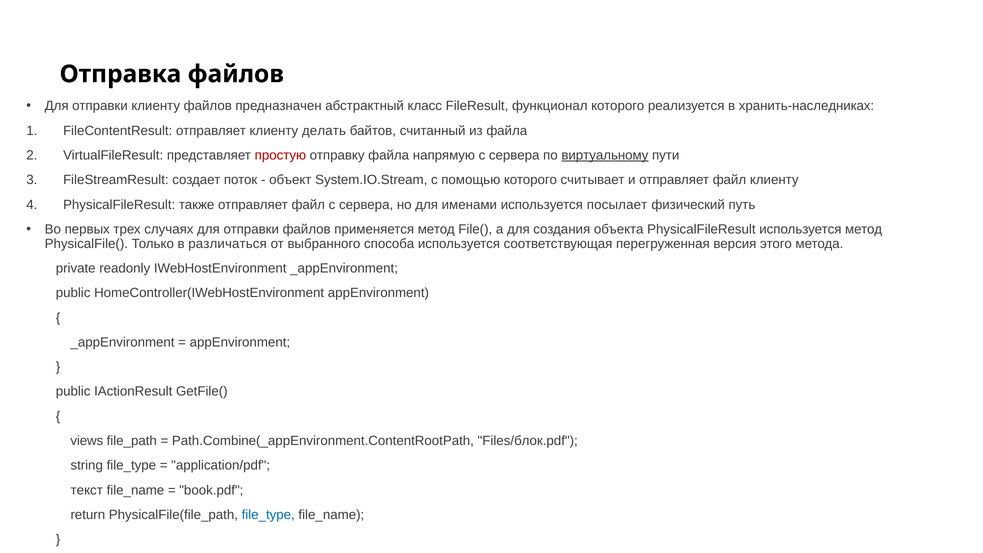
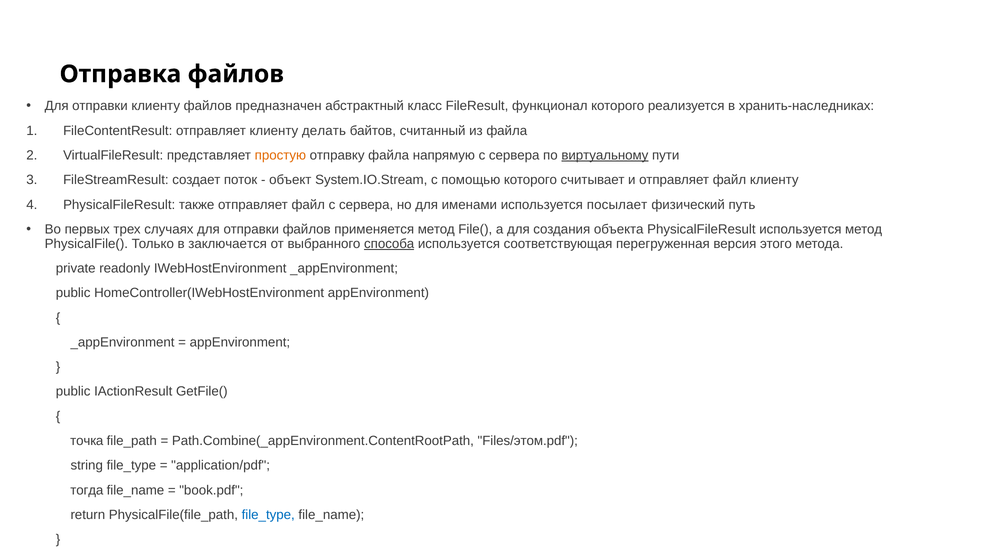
простую colour: red -> orange (280, 155)
различаться: различаться -> заключается (228, 244)
способа underline: none -> present (389, 244)
views: views -> точка (87, 441)
Files/блок.pdf: Files/блок.pdf -> Files/этом.pdf (528, 441)
текст: текст -> тогда (87, 490)
